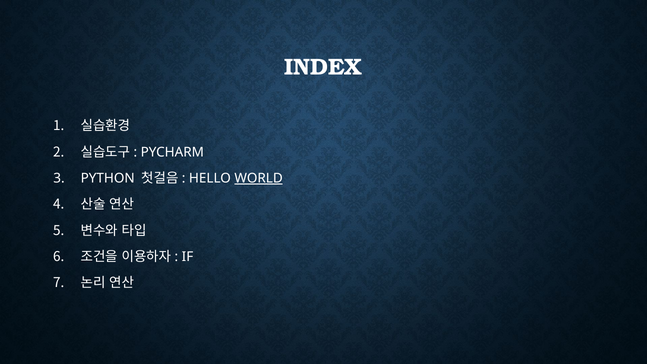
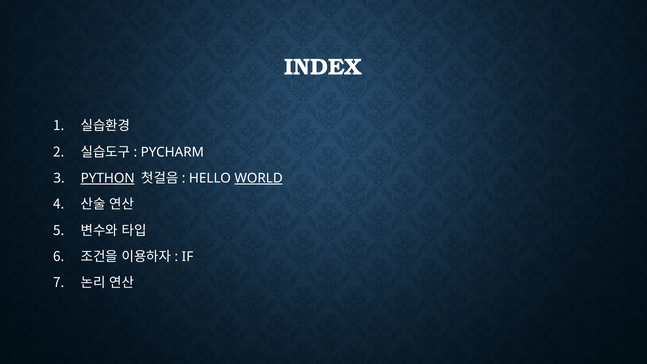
PYTHON underline: none -> present (108, 178)
